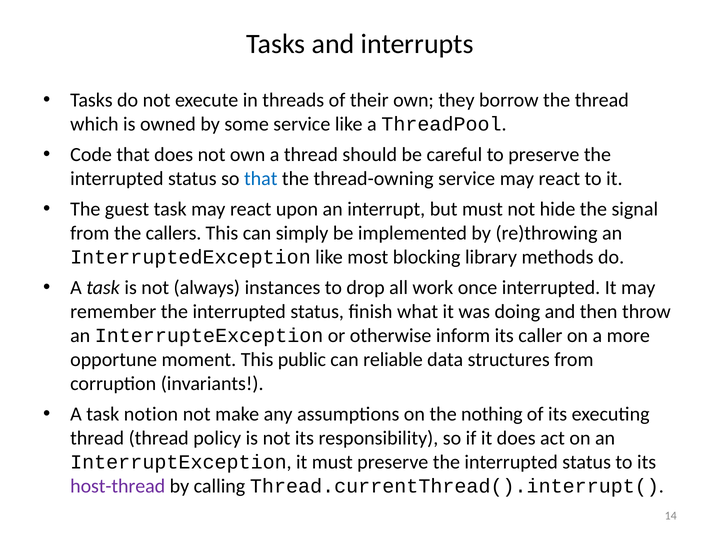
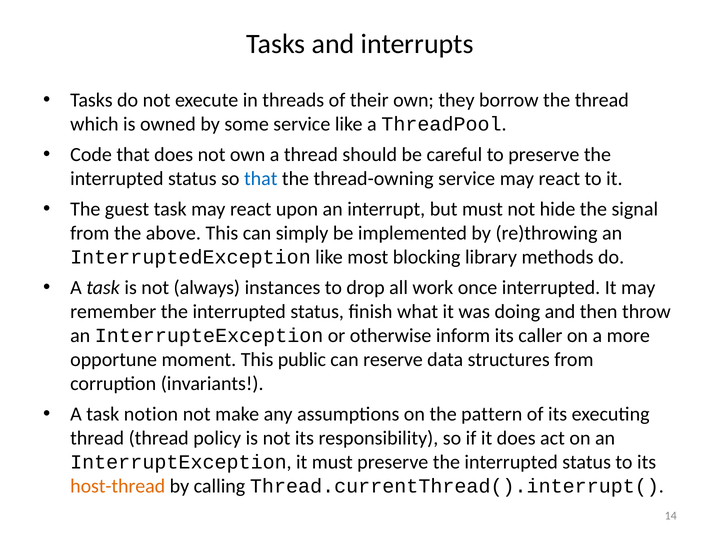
callers: callers -> above (173, 233)
reliable: reliable -> reserve (393, 360)
nothing: nothing -> pattern (492, 414)
host-thread colour: purple -> orange (118, 486)
